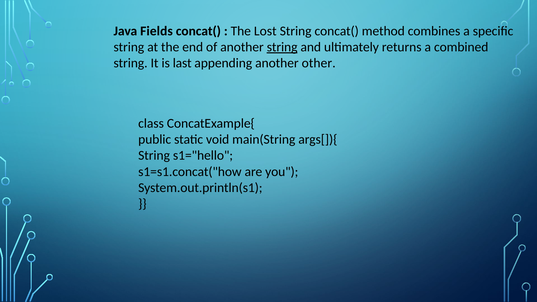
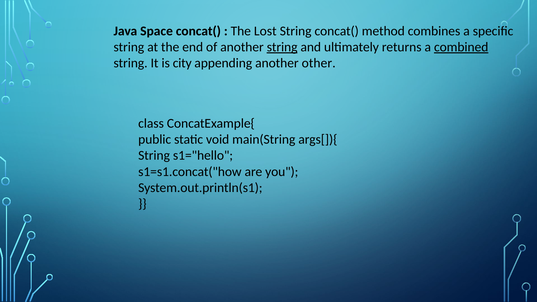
Fields: Fields -> Space (157, 31)
combined underline: none -> present (461, 47)
last: last -> city (182, 63)
